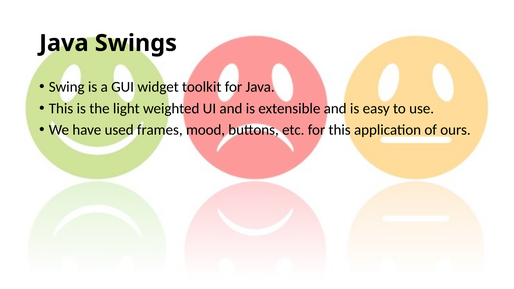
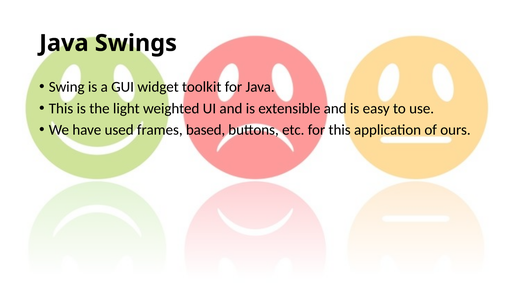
mood: mood -> based (206, 130)
